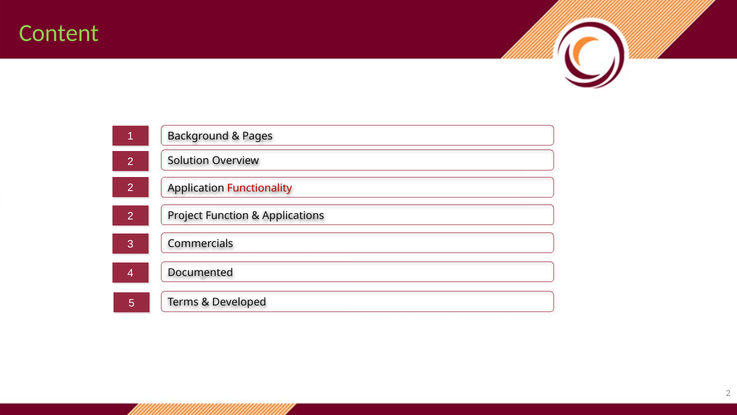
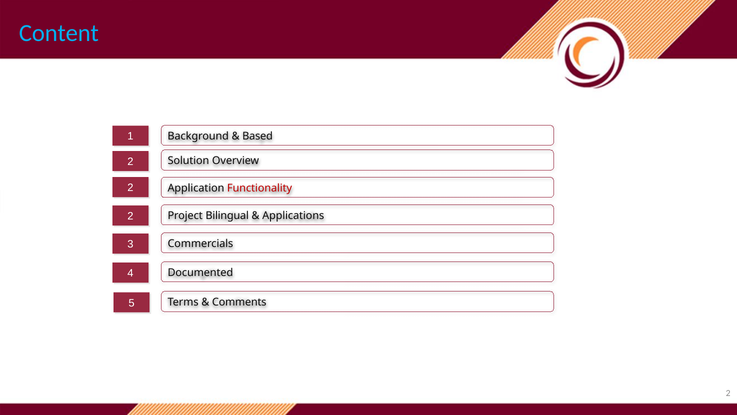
Content colour: light green -> light blue (59, 33)
Pages: Pages -> Based (258, 136)
Function: Function -> Bilingual (227, 215)
Developed: Developed -> Comments (239, 302)
